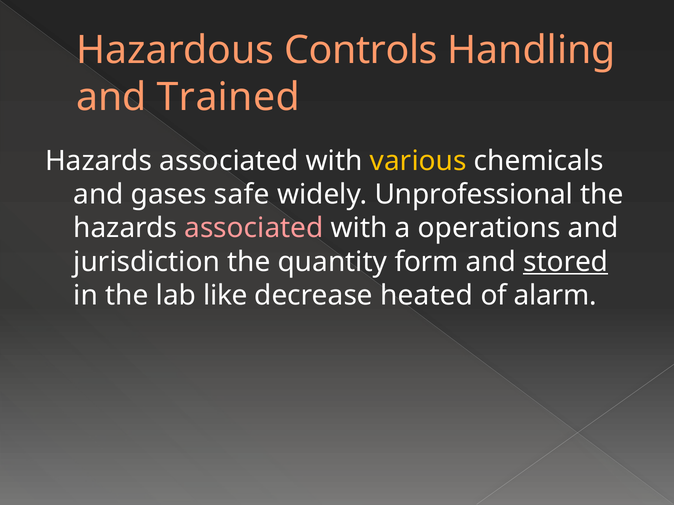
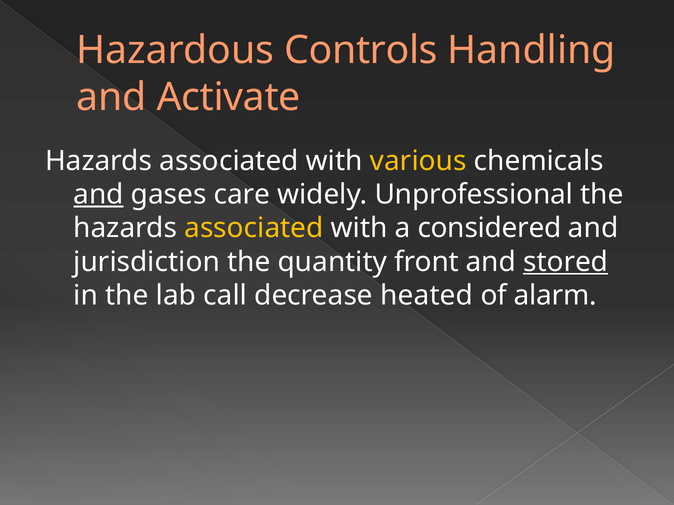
Trained: Trained -> Activate (229, 98)
and underline: none -> present (99, 195)
safe: safe -> care (242, 195)
associated colour: pink -> yellow (254, 228)
operations: operations -> considered (489, 228)
form: form -> front (427, 262)
like: like -> call (225, 296)
